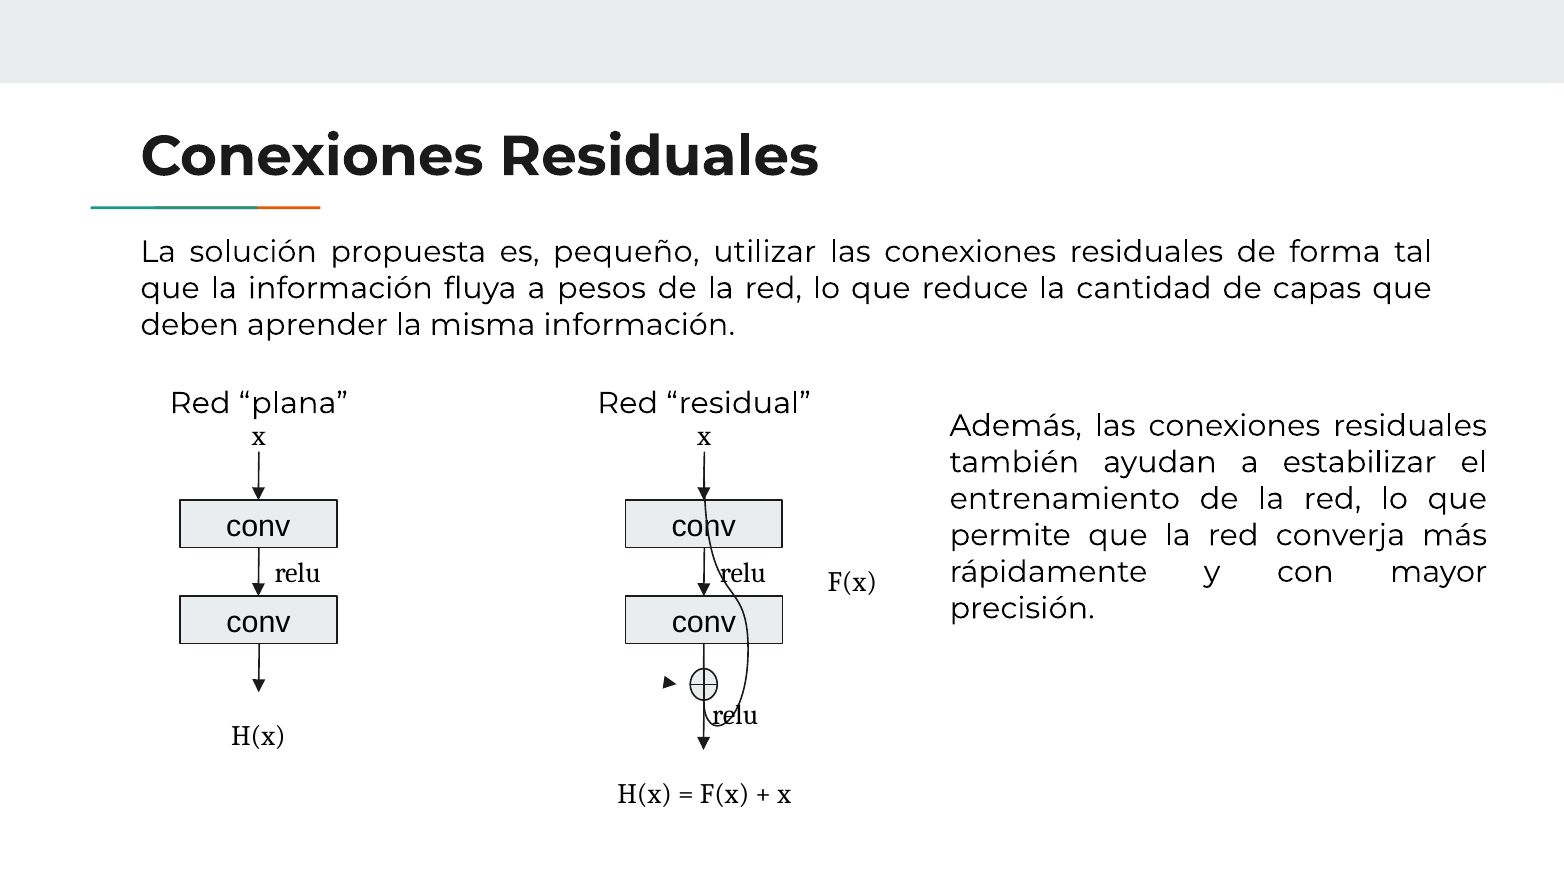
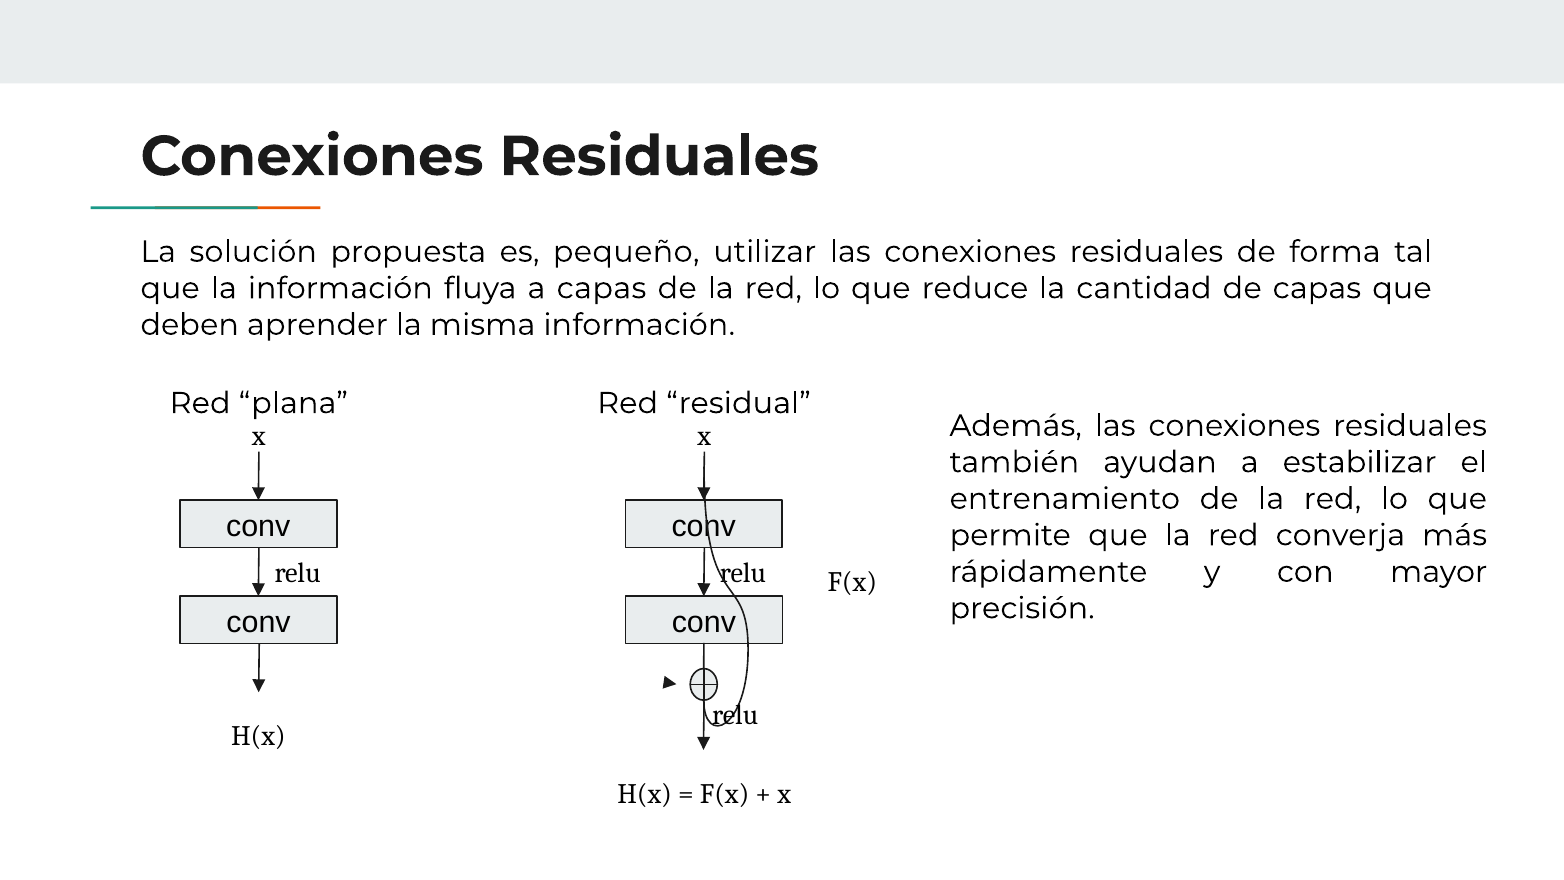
a pesos: pesos -> capas (602, 288)
